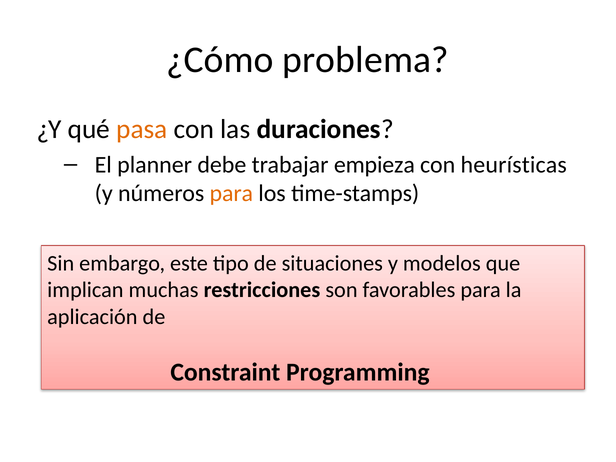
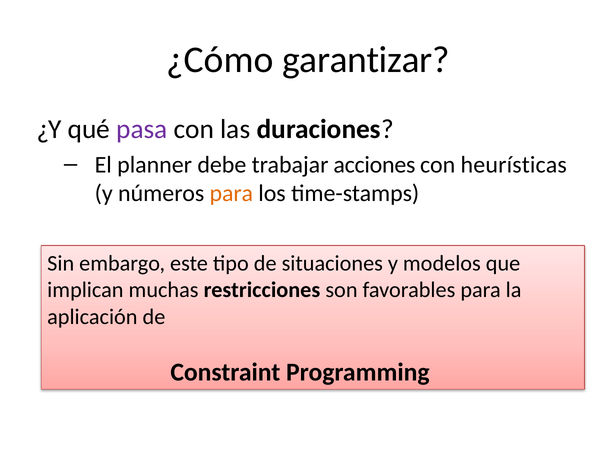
problema: problema -> garantizar (366, 60)
pasa colour: orange -> purple (142, 129)
trabajar empieza: empieza -> acciones (374, 165)
